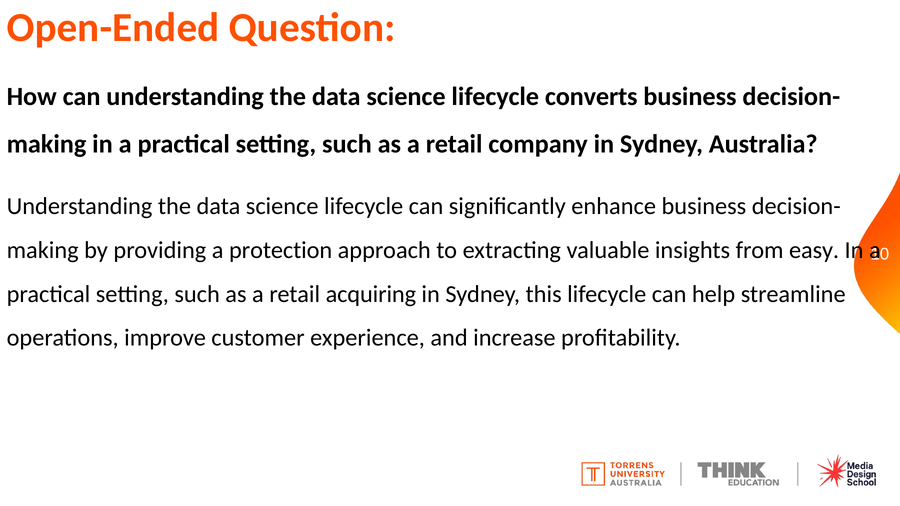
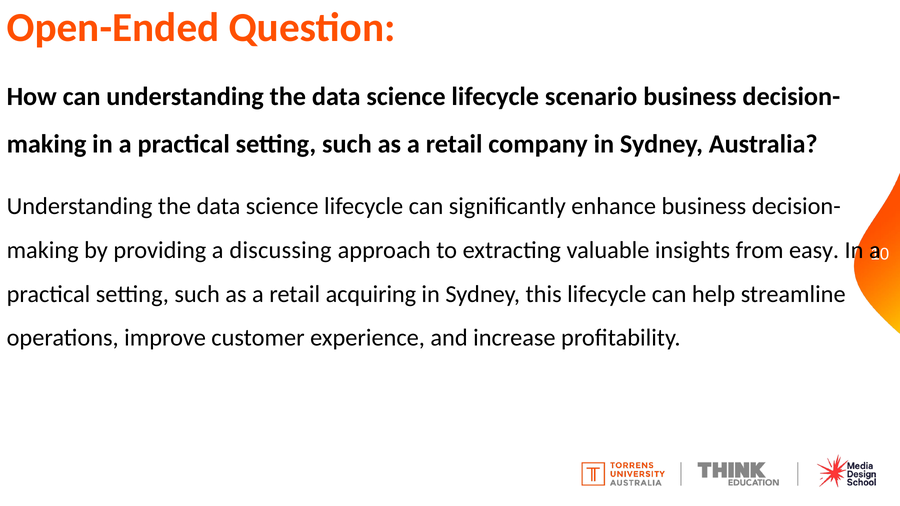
converts: converts -> scenario (591, 97)
protection: protection -> discussing (280, 250)
